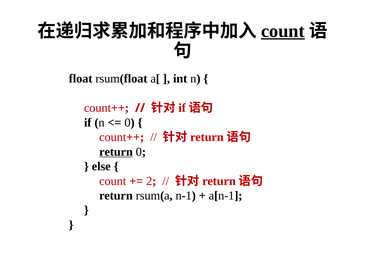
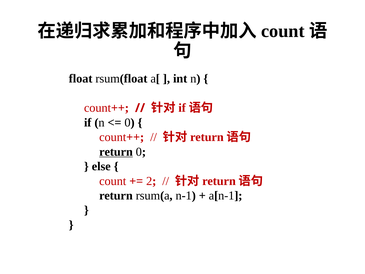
count underline: present -> none (283, 31)
